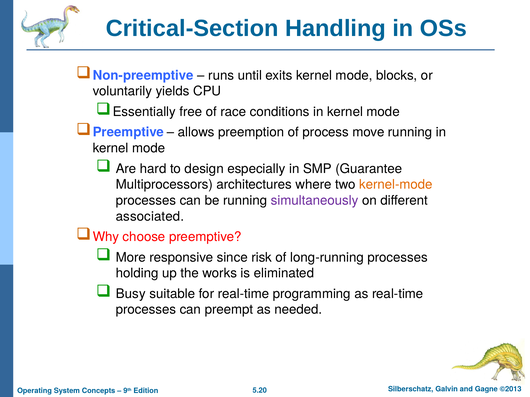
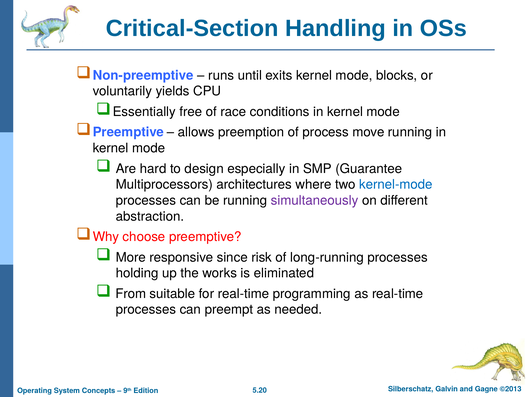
kernel-mode colour: orange -> blue (396, 185)
associated: associated -> abstraction (150, 217)
Busy: Busy -> From (131, 294)
